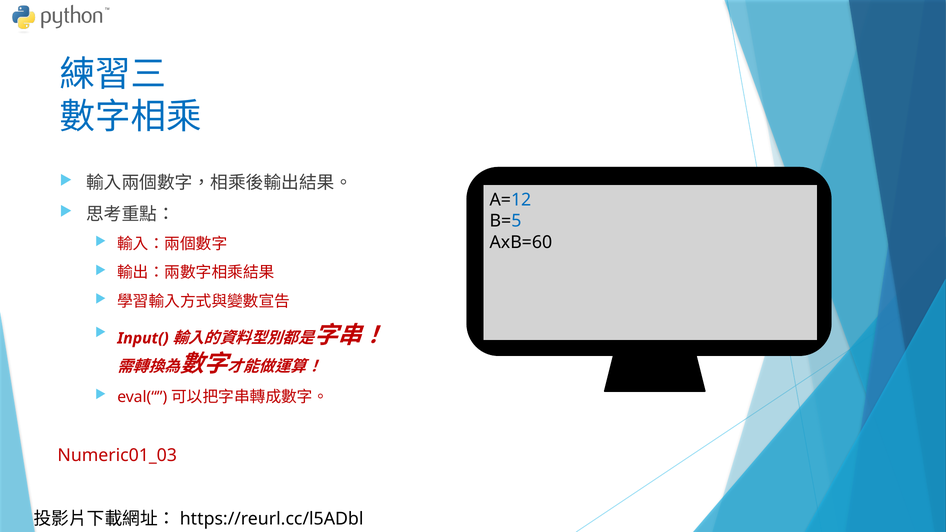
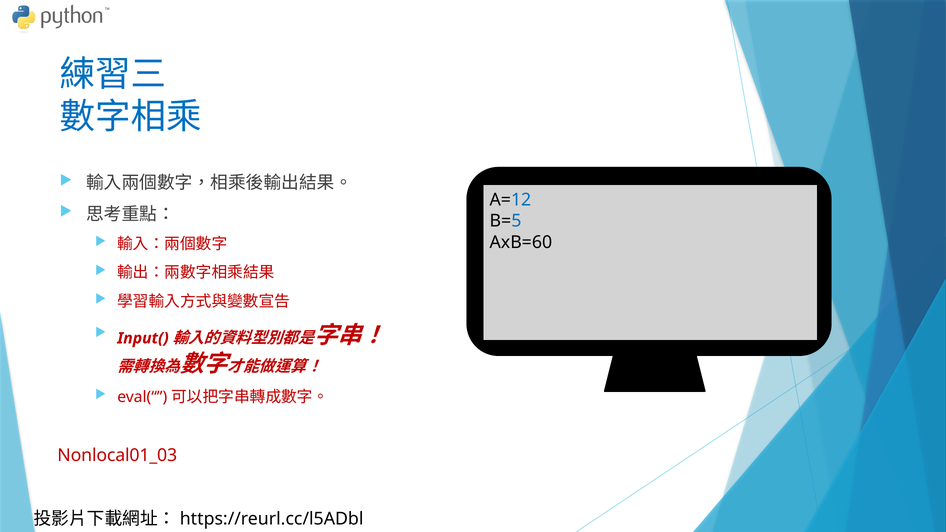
Numeric01_03: Numeric01_03 -> Nonlocal01_03 (117, 455)
